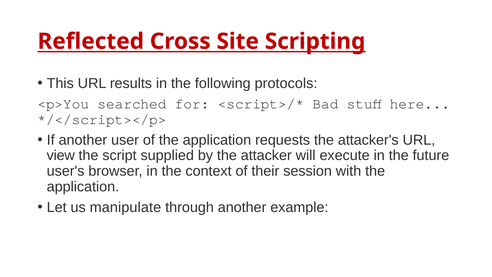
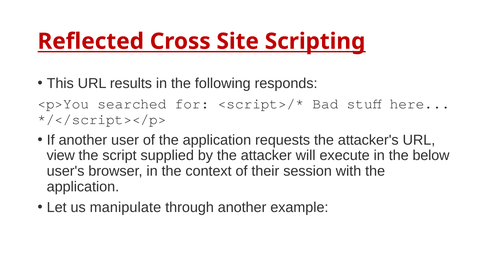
protocols: protocols -> responds (286, 83)
future: future -> below (431, 155)
